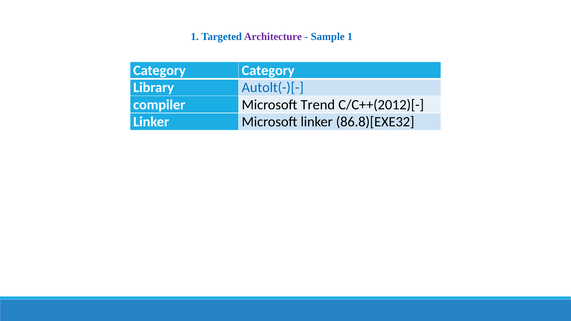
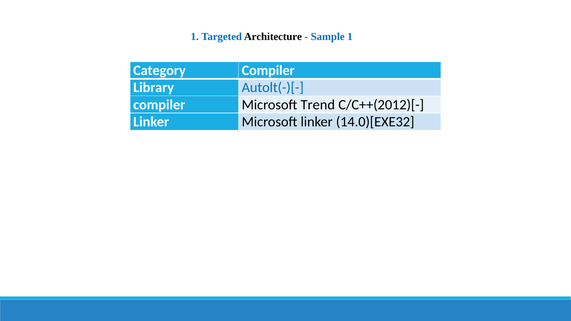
Architecture colour: purple -> black (273, 37)
Category Category: Category -> Compiler (268, 70)
86.8)[EXE32: 86.8)[EXE32 -> 14.0)[EXE32 (375, 122)
